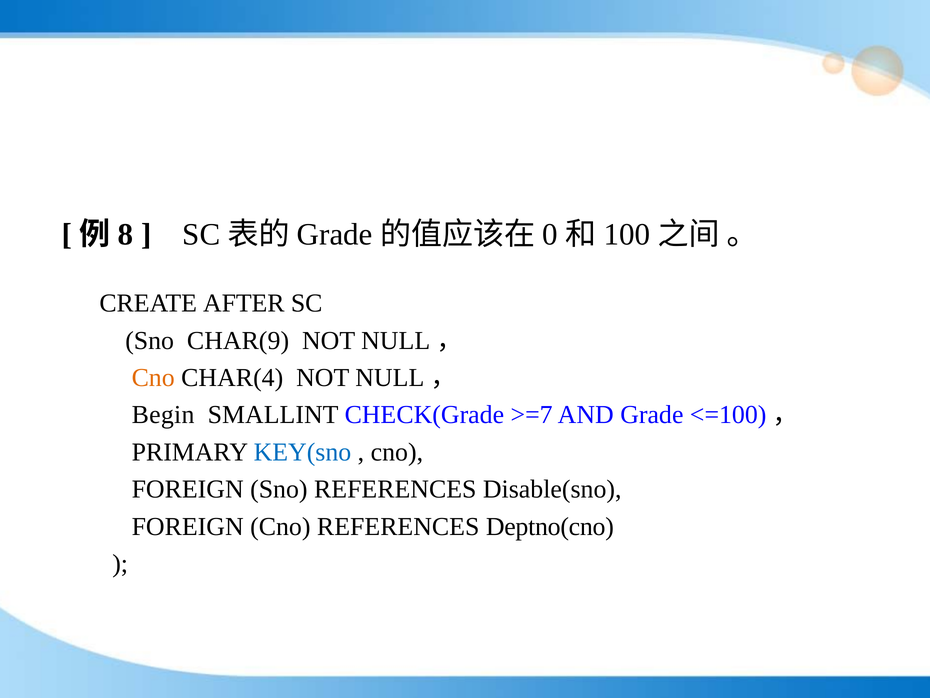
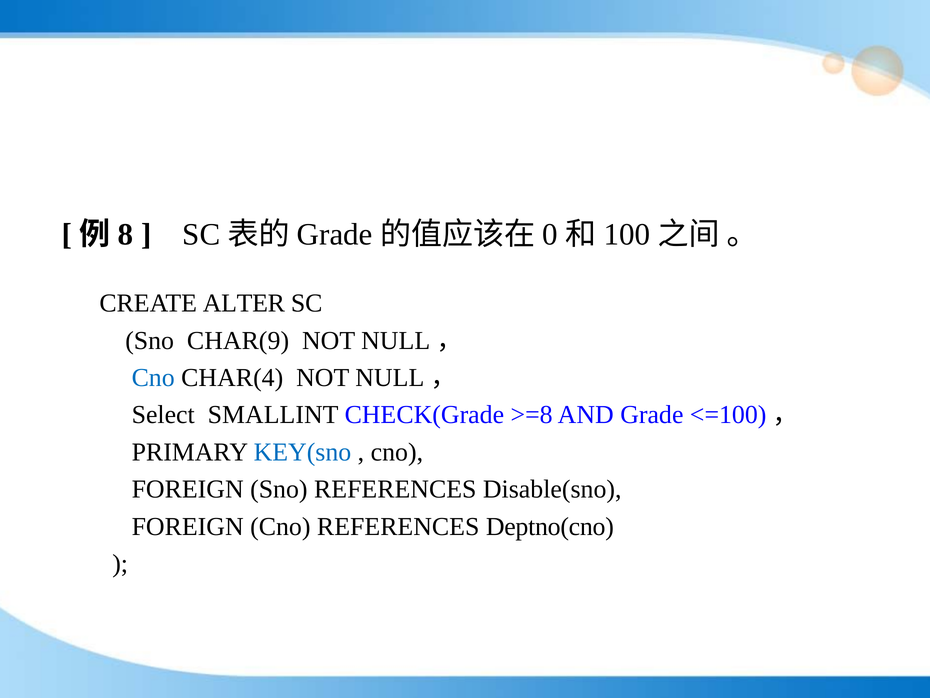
AFTER: AFTER -> ALTER (244, 303)
Cno colour: orange -> blue (153, 377)
Begin: Begin -> Select (163, 415)
>=7: >=7 -> >=8 (532, 415)
